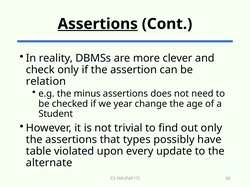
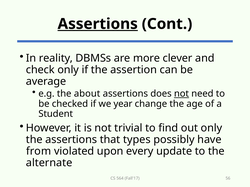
relation: relation -> average (46, 82)
minus: minus -> about (87, 94)
not underline: none -> present (181, 94)
table: table -> from (39, 152)
